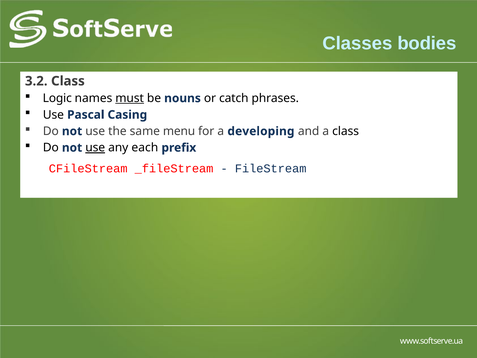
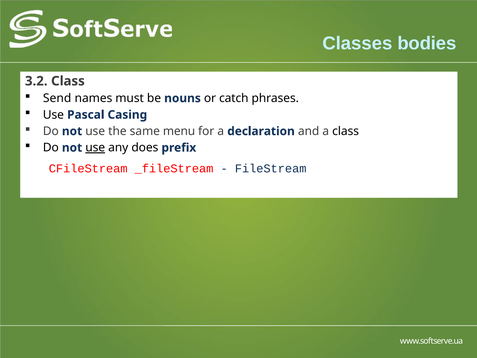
Logic: Logic -> Send (57, 98)
must underline: present -> none (130, 98)
developing: developing -> declaration (261, 131)
each: each -> does (145, 148)
